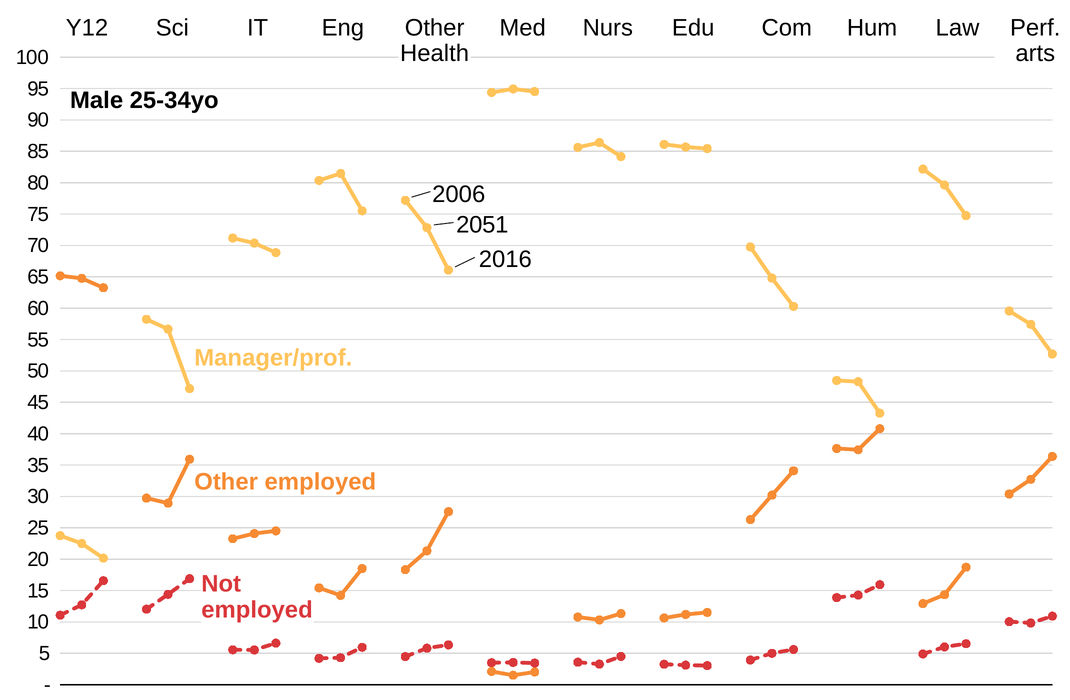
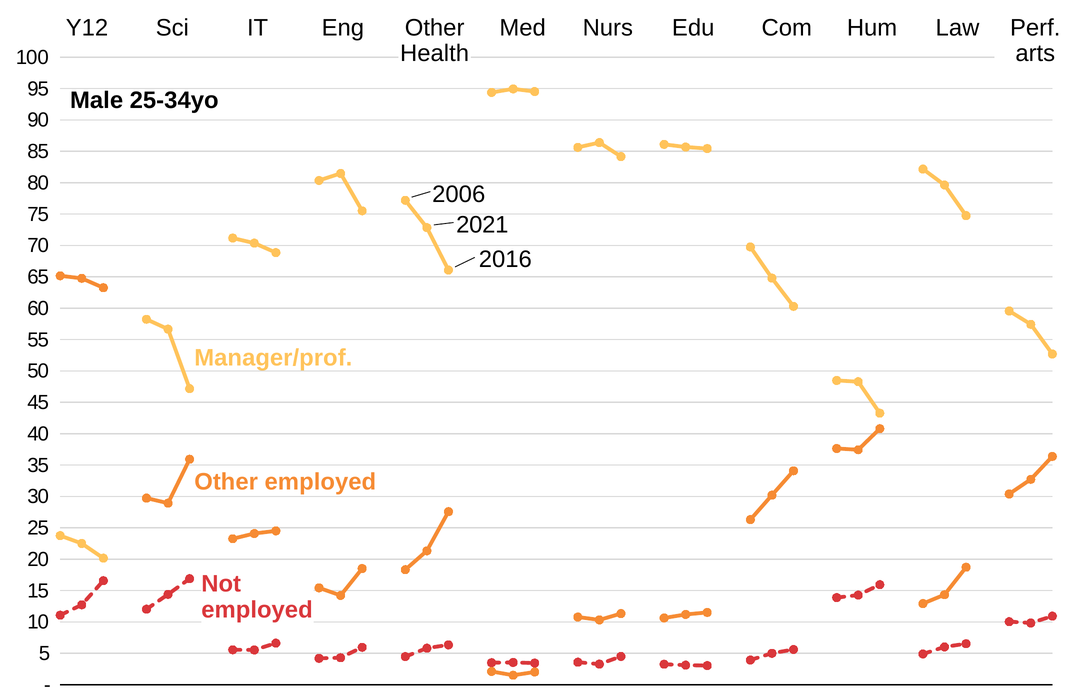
2051: 2051 -> 2021 (482, 225)
